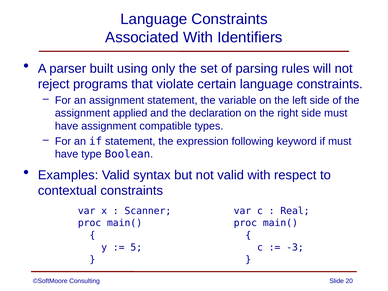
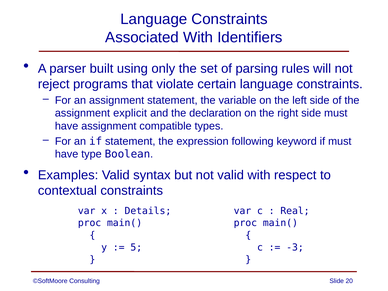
applied: applied -> explicit (130, 113)
Scanner: Scanner -> Details (148, 211)
